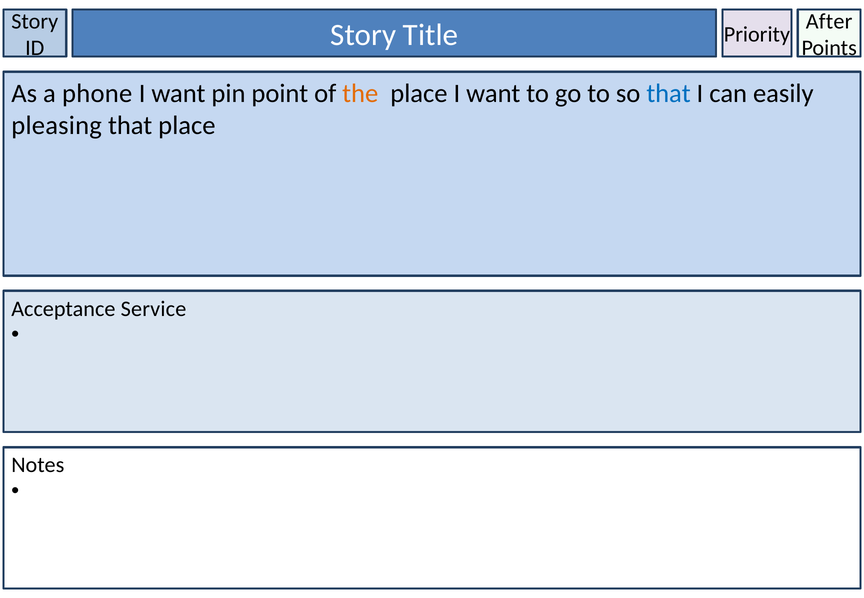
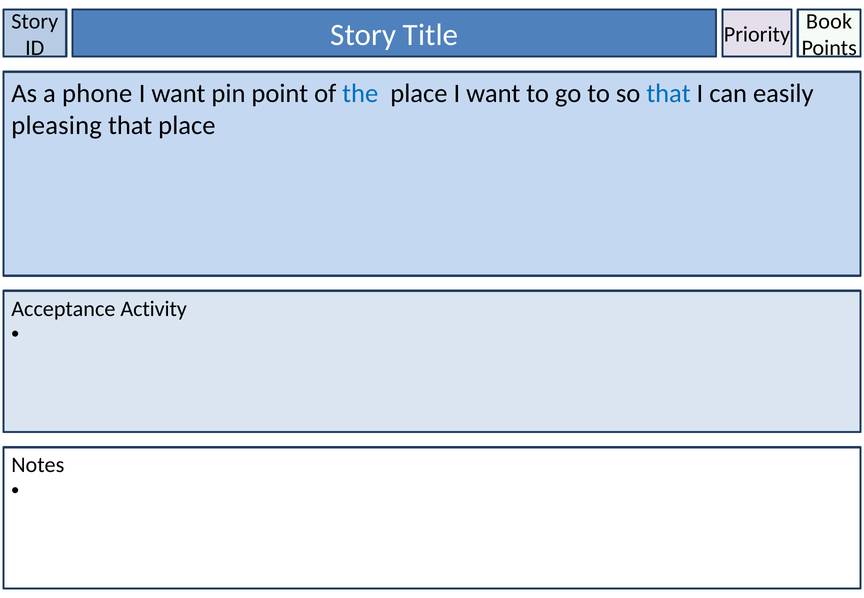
After: After -> Book (829, 21)
the colour: orange -> blue (360, 94)
Service: Service -> Activity (154, 309)
